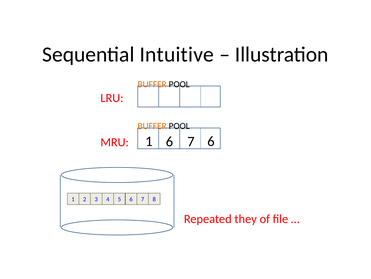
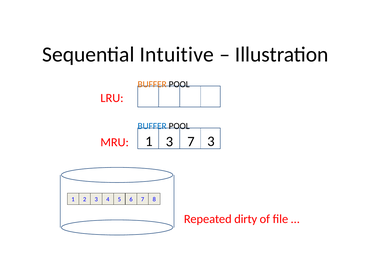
BUFFER colour: orange -> blue (152, 126)
1 6: 6 -> 3 (170, 141)
7 6: 6 -> 3 (211, 141)
they: they -> dirty (246, 218)
